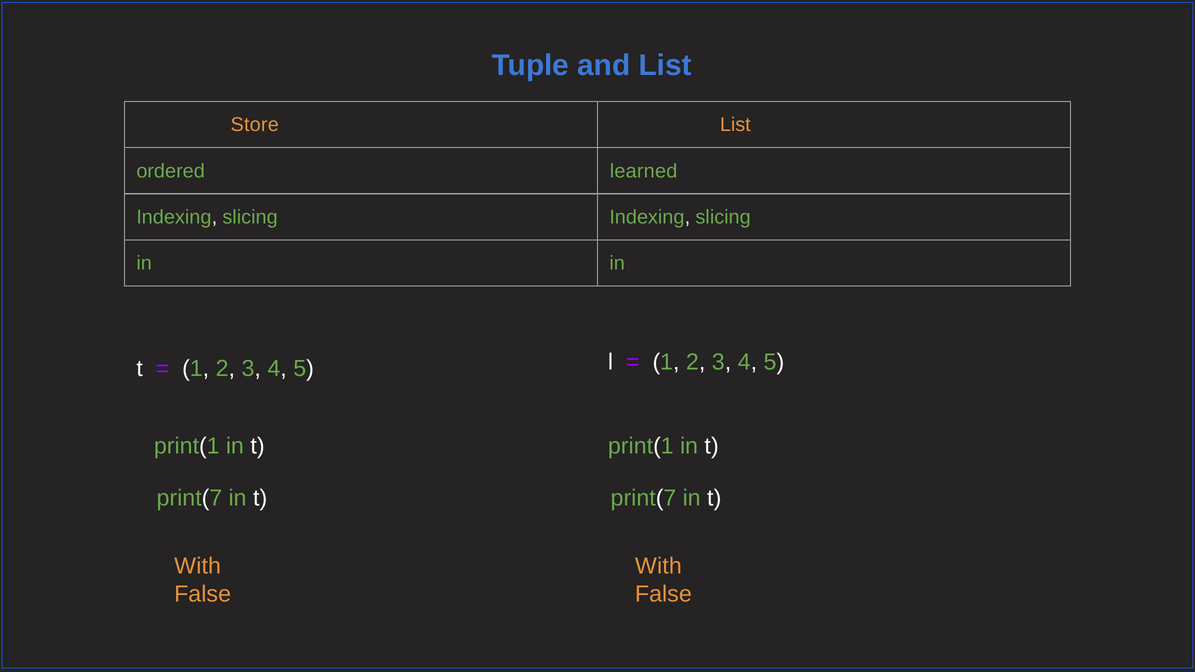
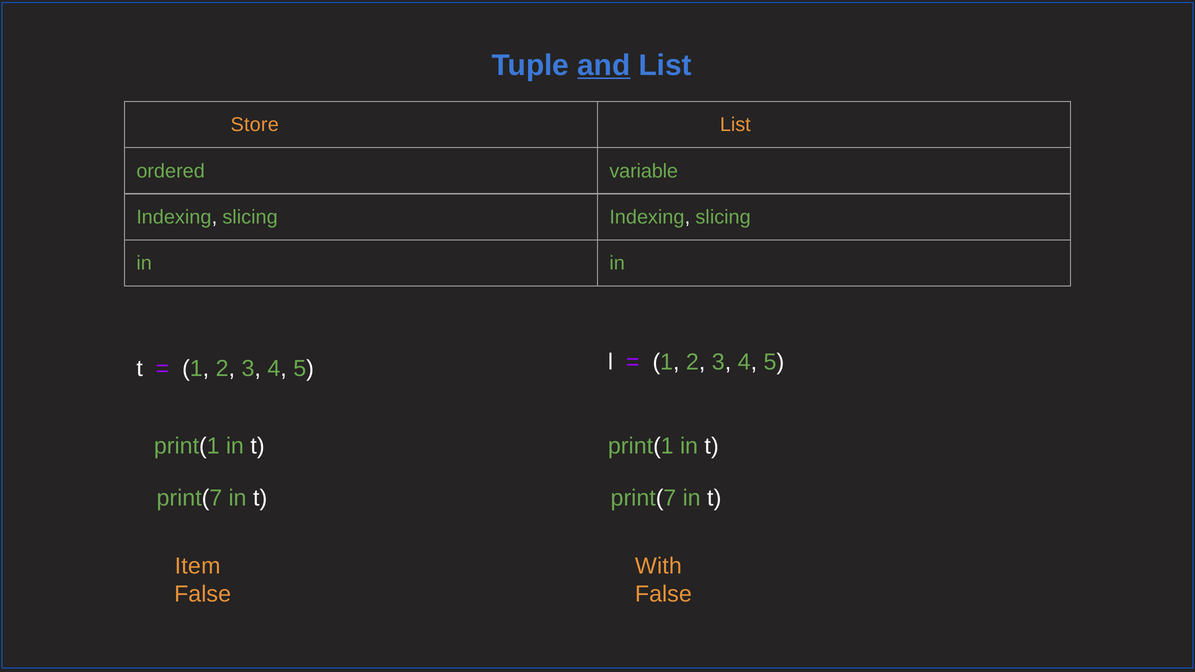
and underline: none -> present (604, 65)
learned: learned -> variable (644, 171)
With: With -> Item (198, 566)
